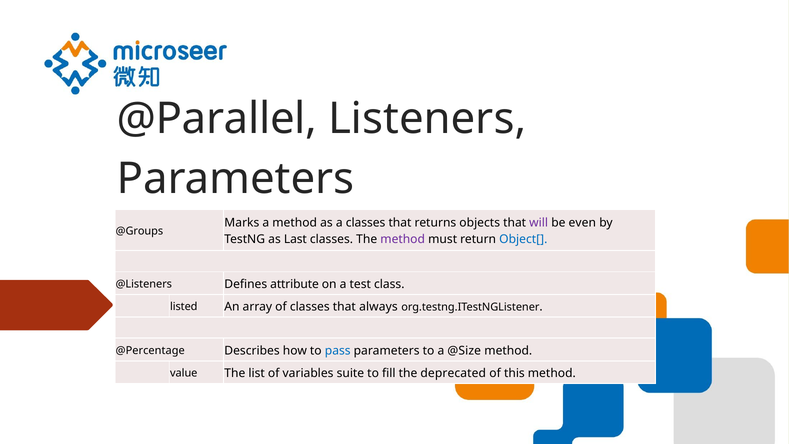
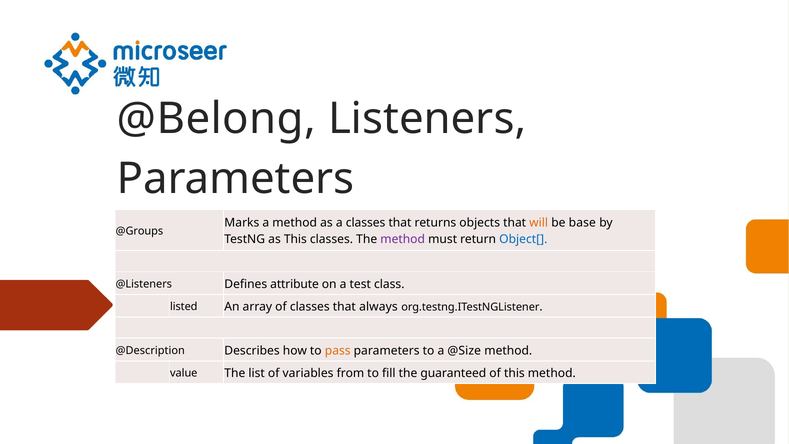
@Parallel: @Parallel -> @Belong (216, 119)
will colour: purple -> orange (539, 223)
even: even -> base (582, 223)
as Last: Last -> This (295, 239)
@Percentage: @Percentage -> @Description (150, 350)
pass colour: blue -> orange (338, 350)
suite: suite -> from (350, 373)
deprecated: deprecated -> guaranteed (453, 373)
